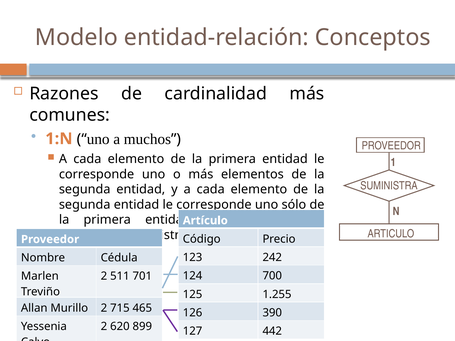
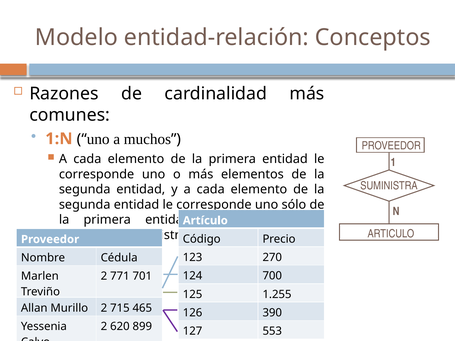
242: 242 -> 270 (272, 258)
511: 511 -> 771 (120, 276)
442: 442 -> 553 (272, 331)
